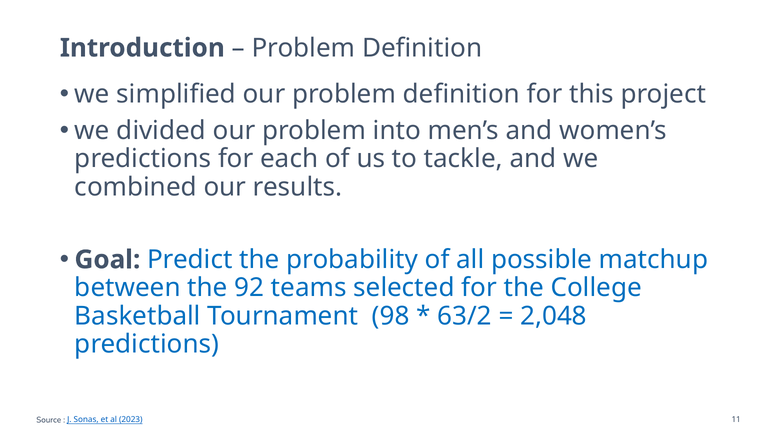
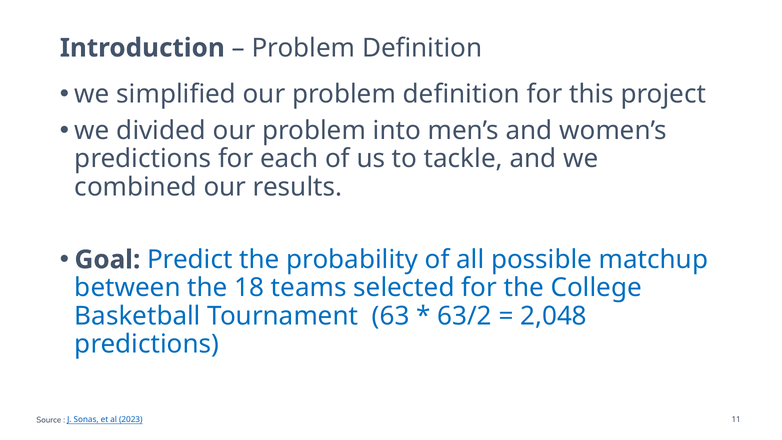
92: 92 -> 18 (249, 288)
98: 98 -> 63 (391, 316)
